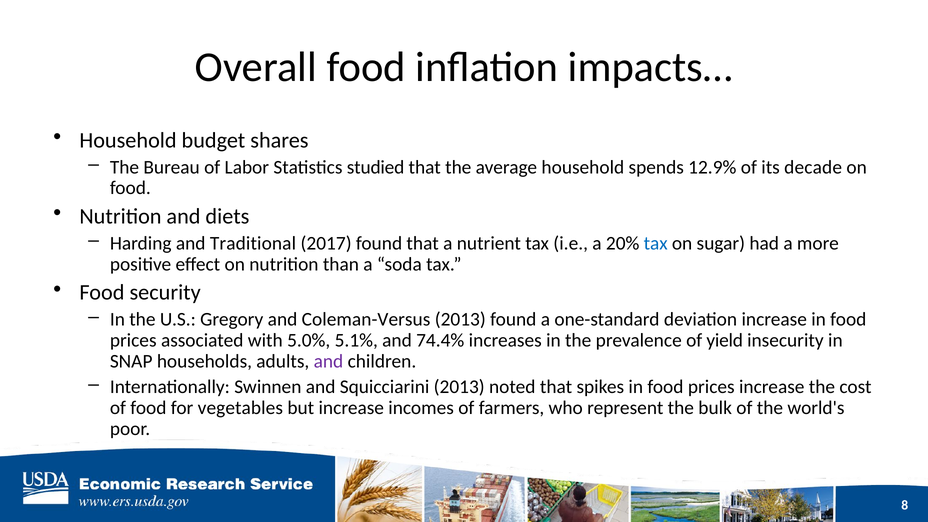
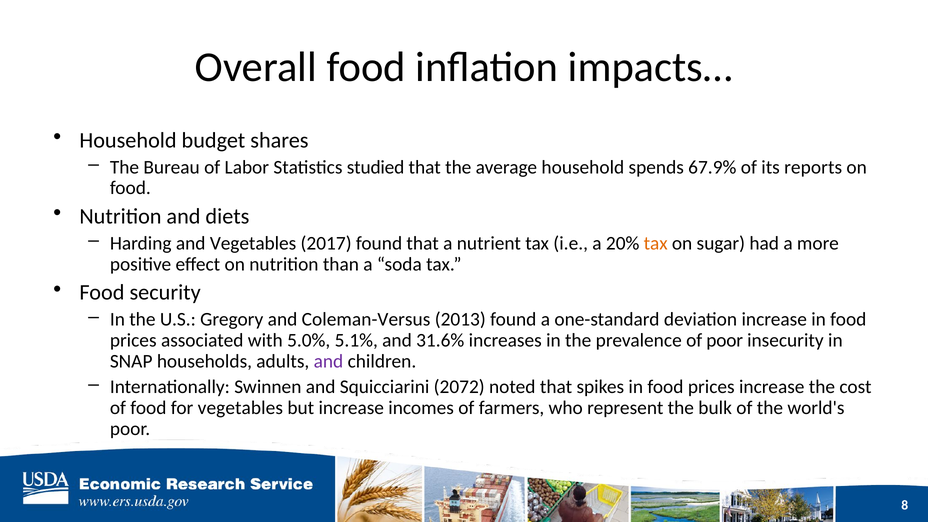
12.9%: 12.9% -> 67.9% (712, 167)
decade: decade -> reports (813, 167)
and Traditional: Traditional -> Vegetables (253, 243)
tax colour: blue -> orange (656, 243)
74.4%: 74.4% -> 31.6% (440, 340)
of yield: yield -> poor (725, 340)
Squicciarini 2013: 2013 -> 2072 (459, 387)
